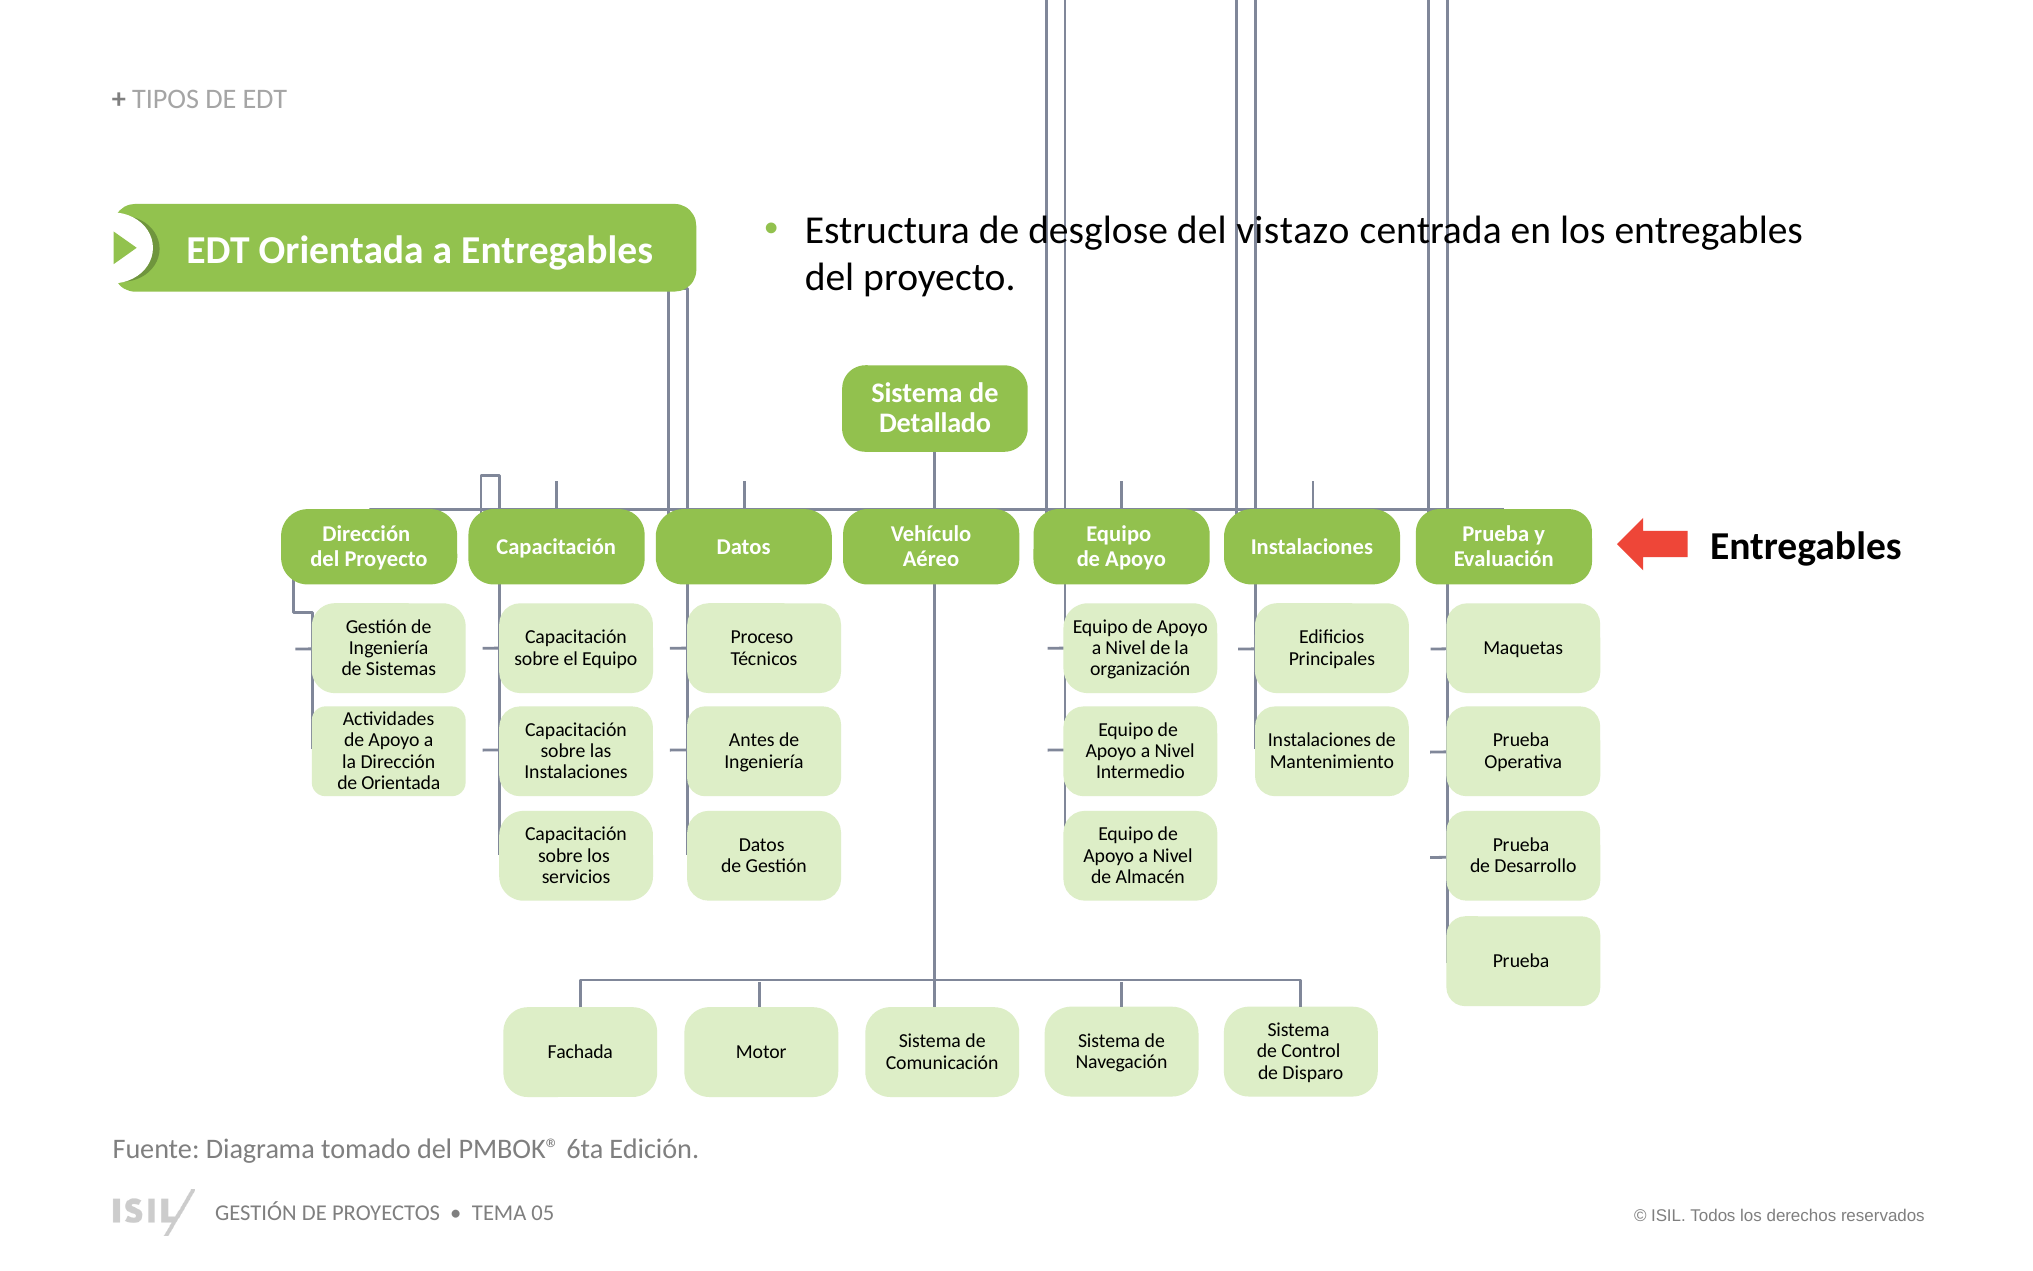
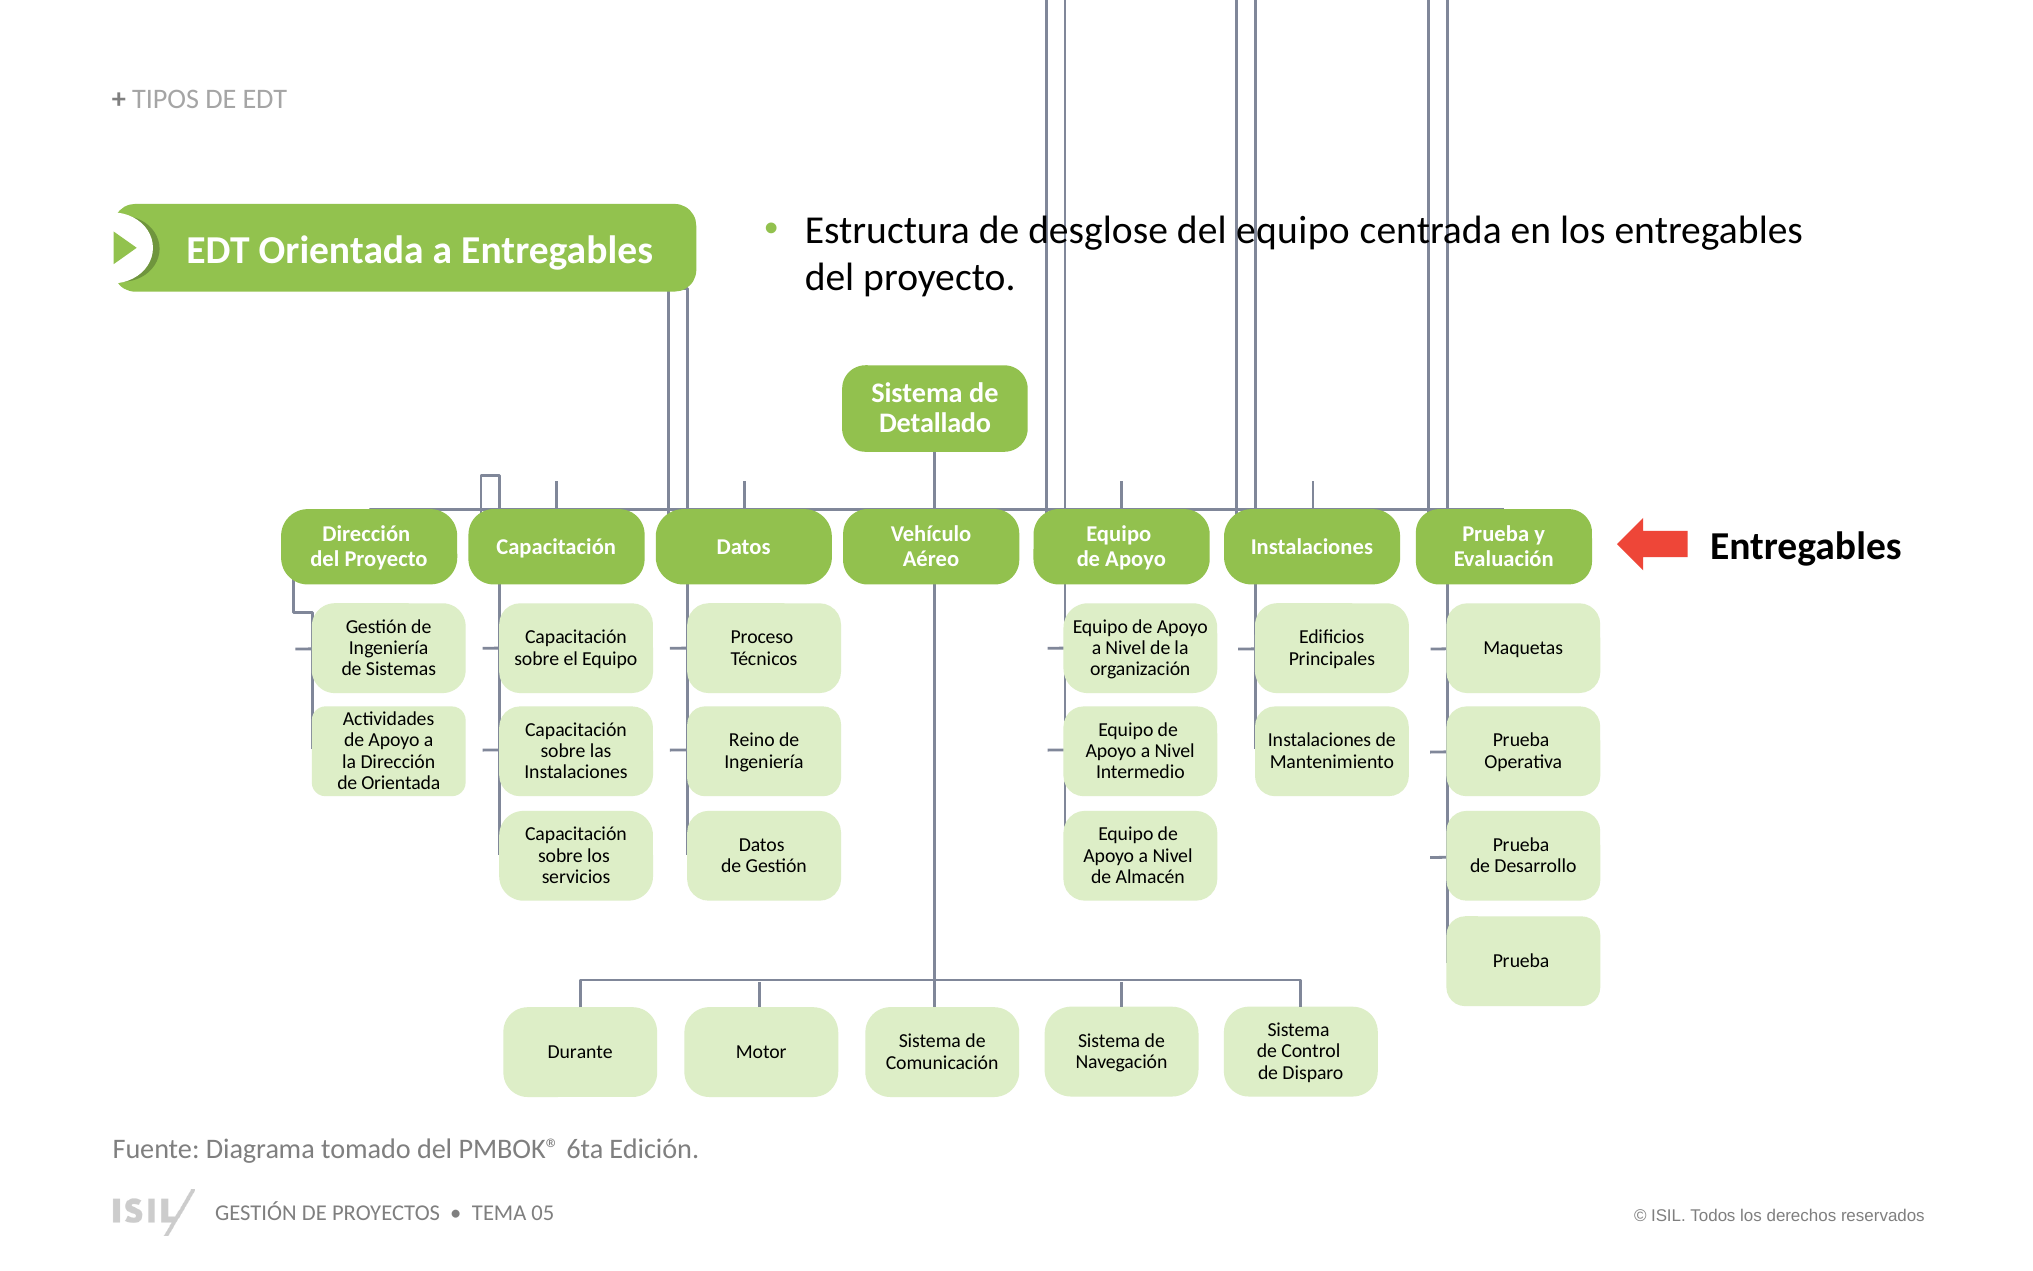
del vistazo: vistazo -> equipo (1293, 230)
Antes: Antes -> Reino (752, 740)
Fachada: Fachada -> Durante (580, 1052)
